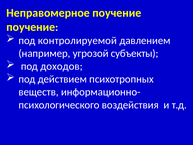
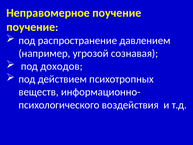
контролируемой: контролируемой -> распространение (77, 40)
субъекты: субъекты -> сознавая (135, 53)
